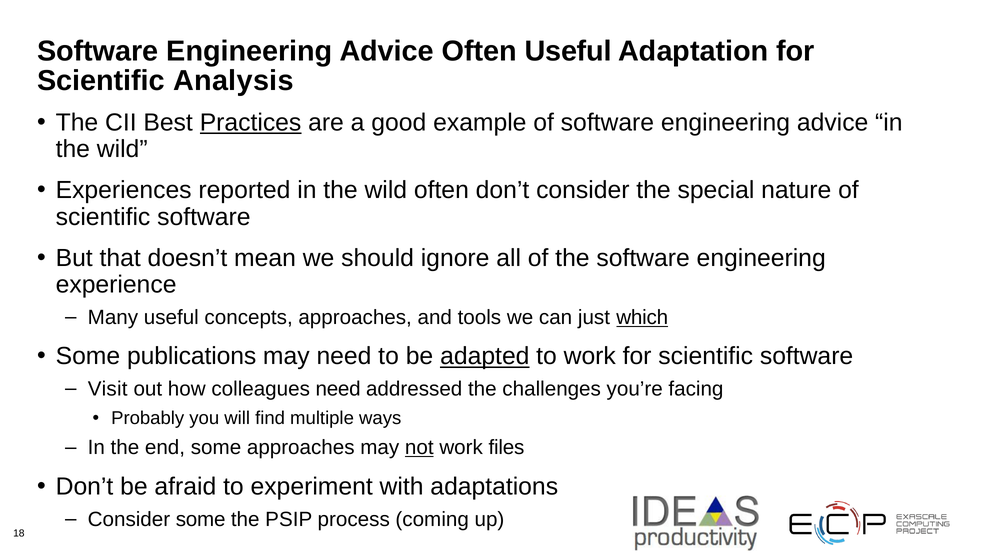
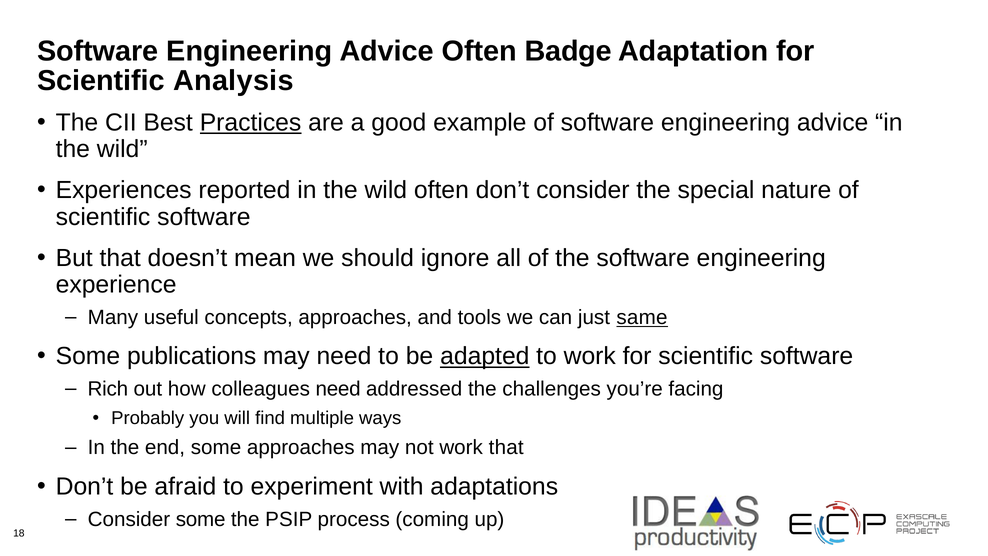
Often Useful: Useful -> Badge (568, 51)
which: which -> same (642, 317)
Visit: Visit -> Rich (108, 389)
not underline: present -> none (419, 448)
work files: files -> that (506, 448)
